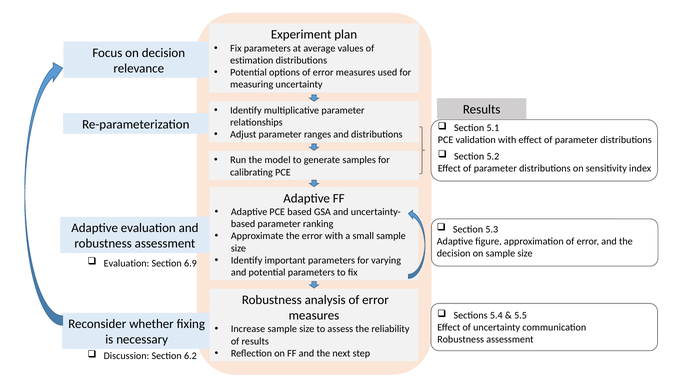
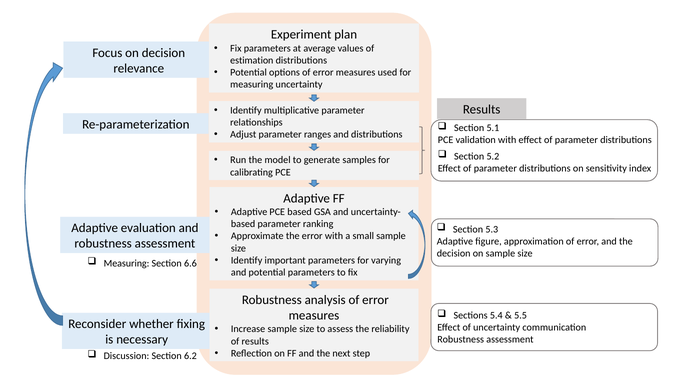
Evaluation: Evaluation -> Measuring (127, 263)
6.9: 6.9 -> 6.6 (190, 263)
